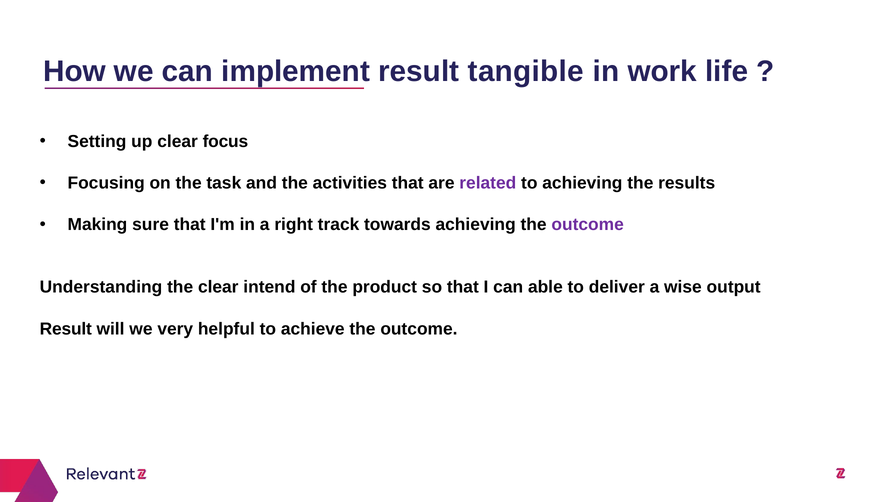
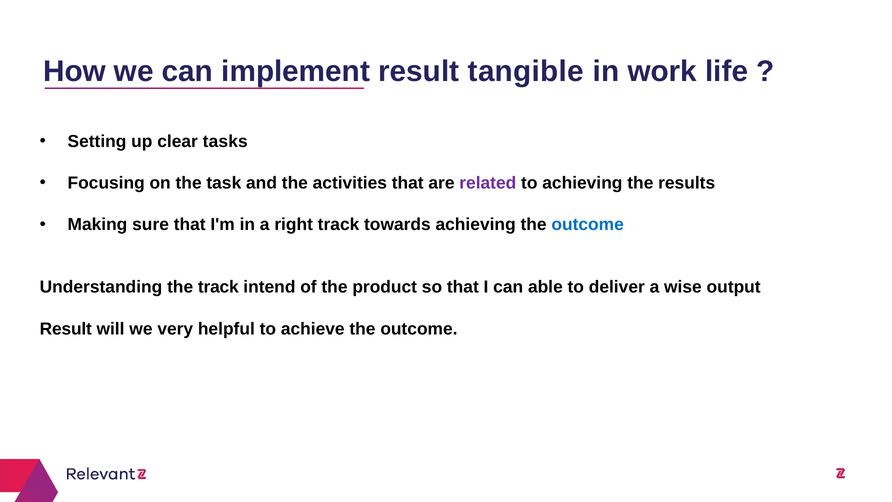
focus: focus -> tasks (225, 141)
outcome colour: purple -> blue (588, 225)
the clear: clear -> track (218, 287)
